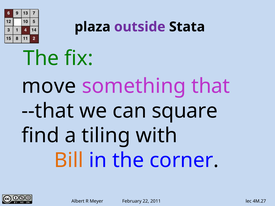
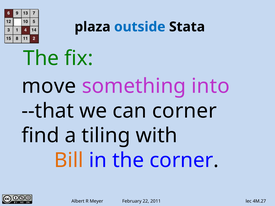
outside colour: purple -> blue (140, 27)
that: that -> into (211, 86)
can square: square -> corner (184, 111)
